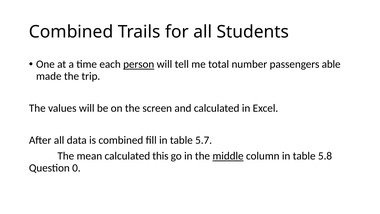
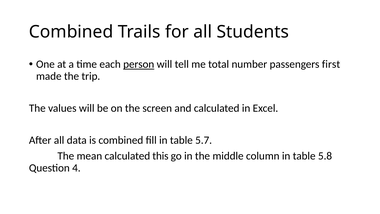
able: able -> first (331, 64)
middle underline: present -> none (228, 156)
0: 0 -> 4 (76, 168)
